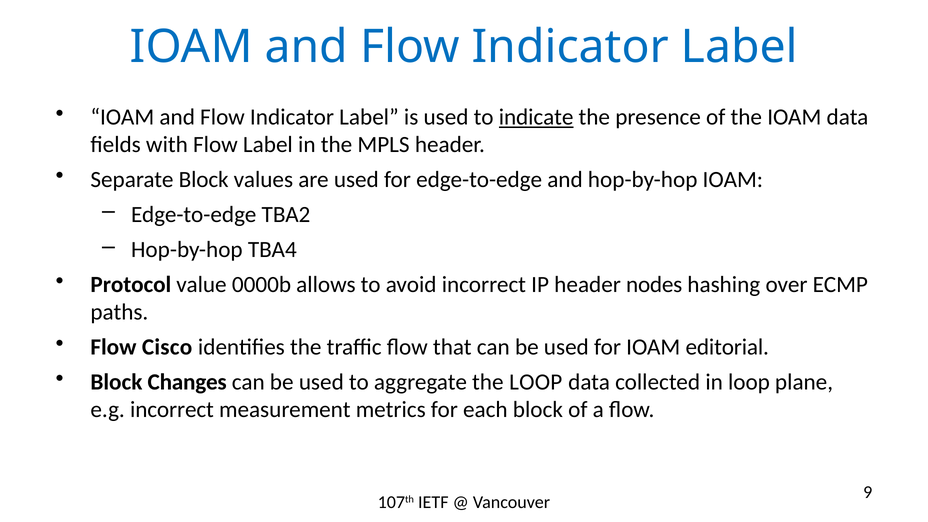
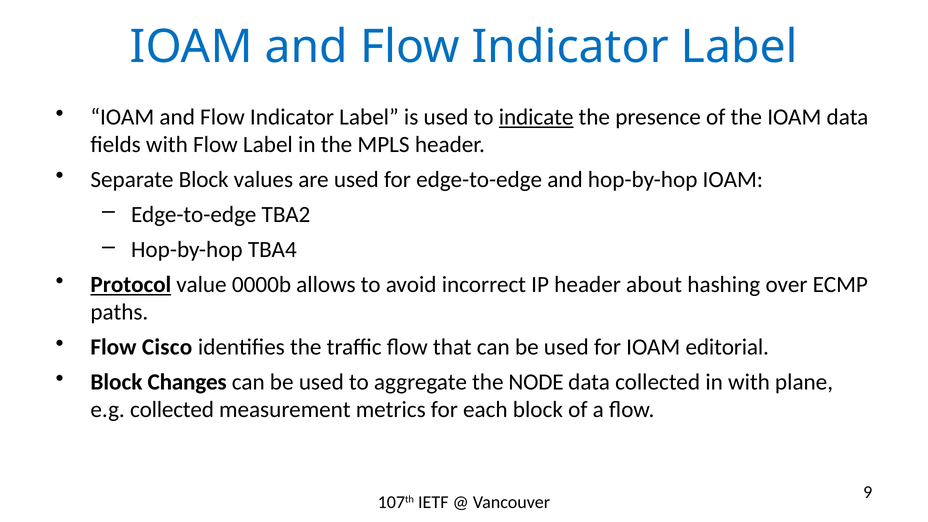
Protocol underline: none -> present (131, 285)
nodes: nodes -> about (654, 285)
the LOOP: LOOP -> NODE (536, 382)
in loop: loop -> with (749, 382)
e.g incorrect: incorrect -> collected (172, 410)
